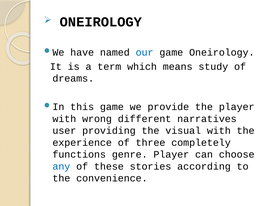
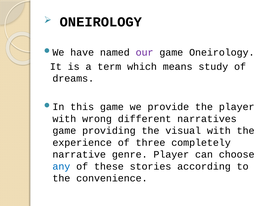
our colour: blue -> purple (145, 52)
user: user -> game (64, 130)
functions: functions -> narrative (79, 154)
